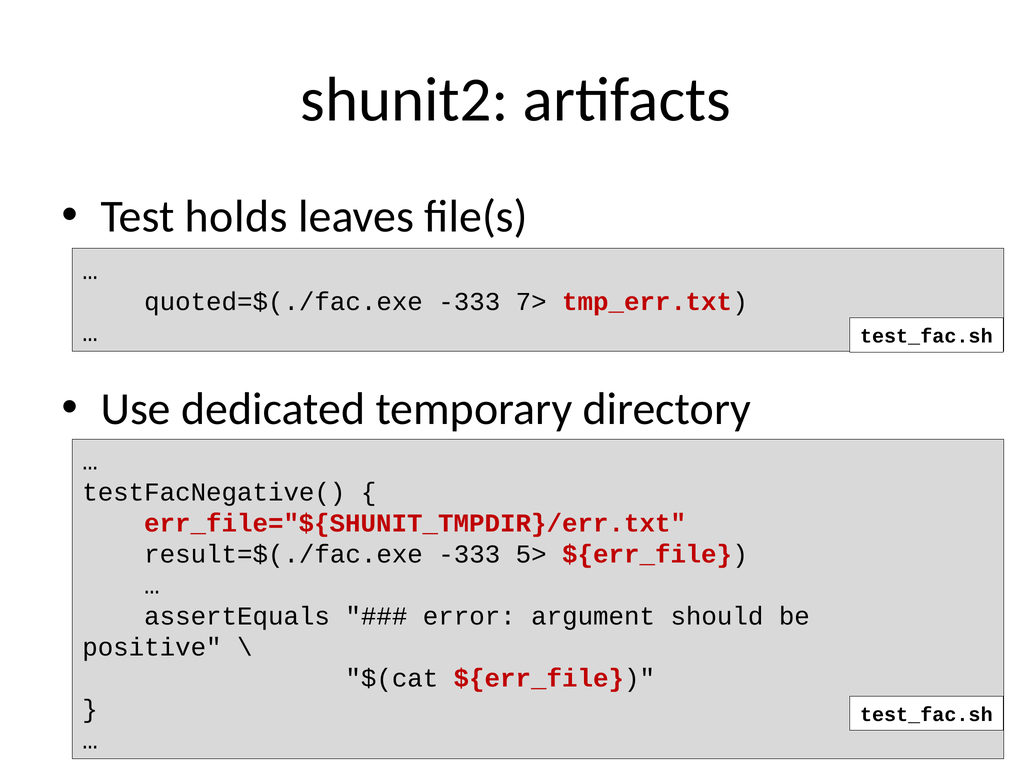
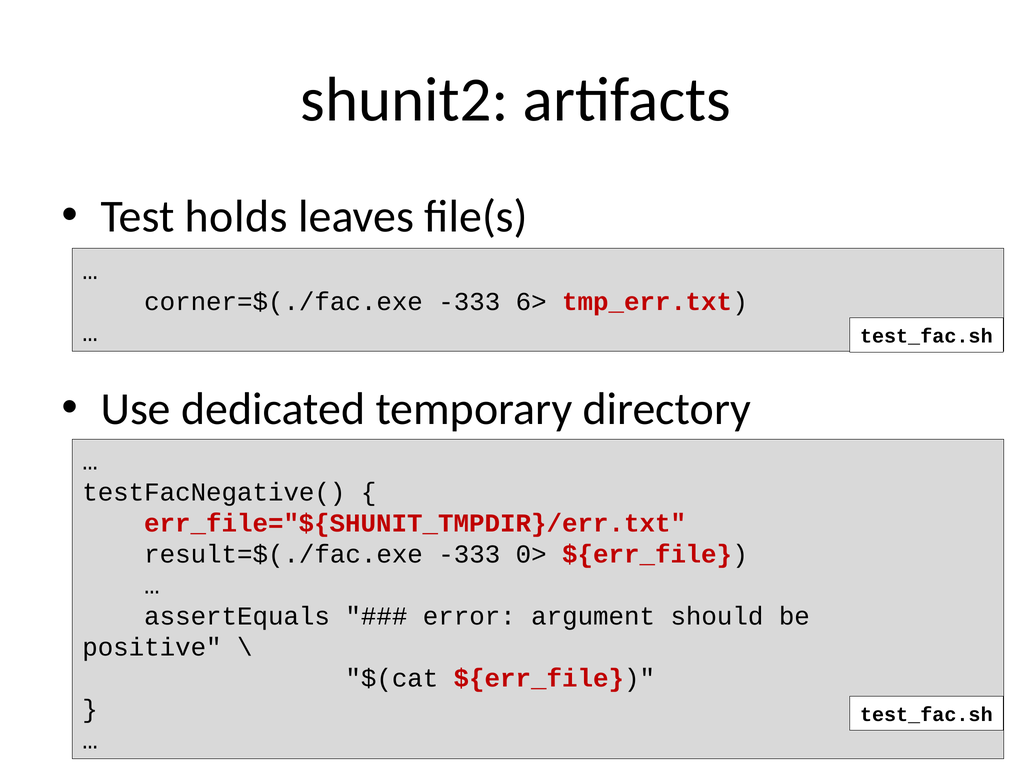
quoted=$(./fac.exe: quoted=$(./fac.exe -> corner=$(./fac.exe (284, 302)
7>: 7> -> 6> (531, 302)
5>: 5> -> 0> (531, 554)
